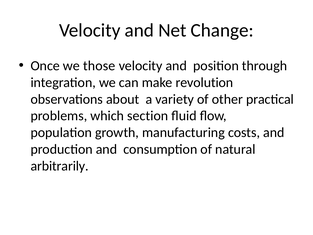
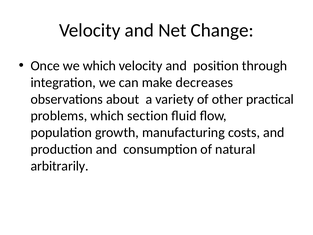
we those: those -> which (99, 66)
revolution: revolution -> decreases (204, 82)
